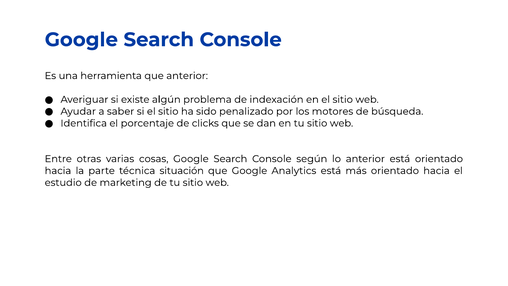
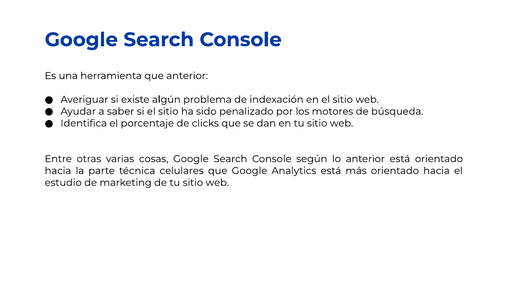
situación: situación -> celulares (182, 171)
